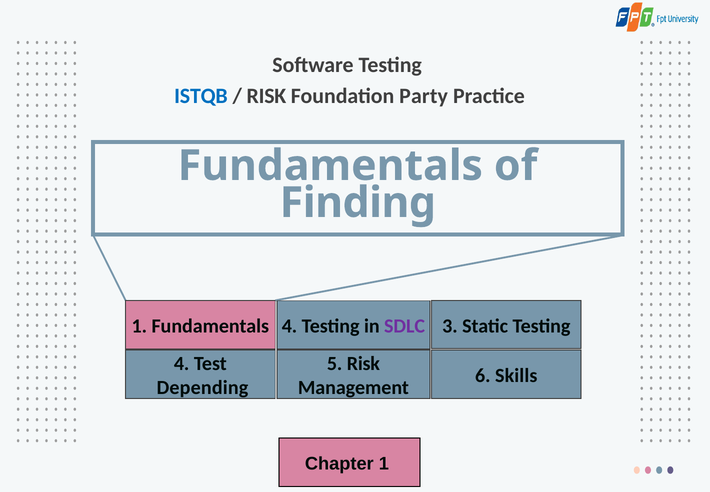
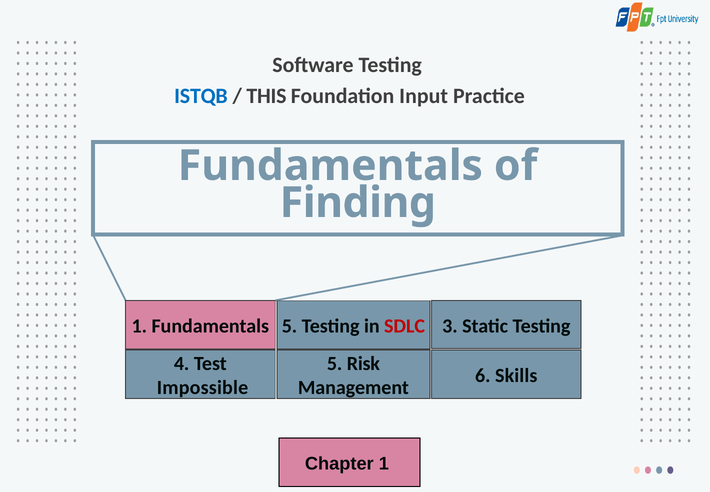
RISK: RISK -> THIS (266, 96)
Party: Party -> Input (424, 96)
Fundamentals 4: 4 -> 5 (289, 326)
SDLC colour: purple -> red (405, 326)
Depending: Depending -> Impossible (203, 387)
